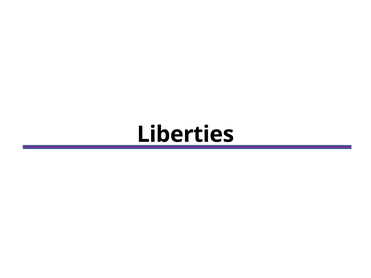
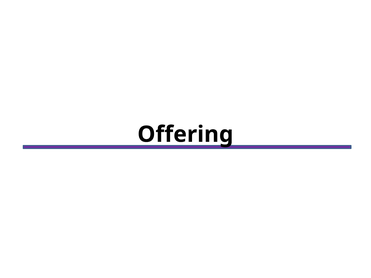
Liberties: Liberties -> Offering (185, 134)
